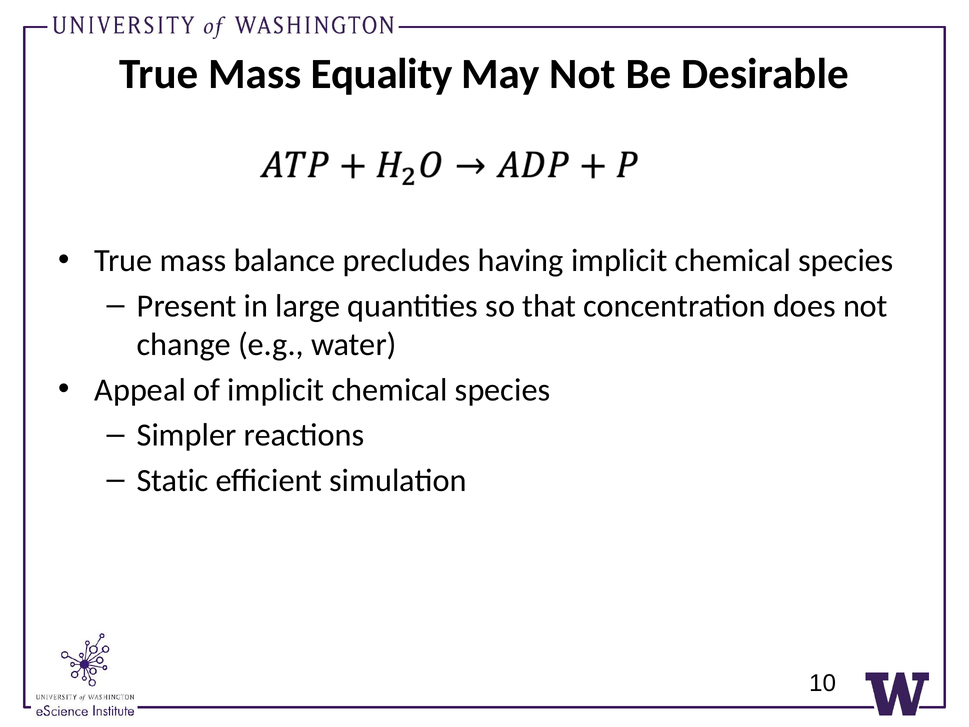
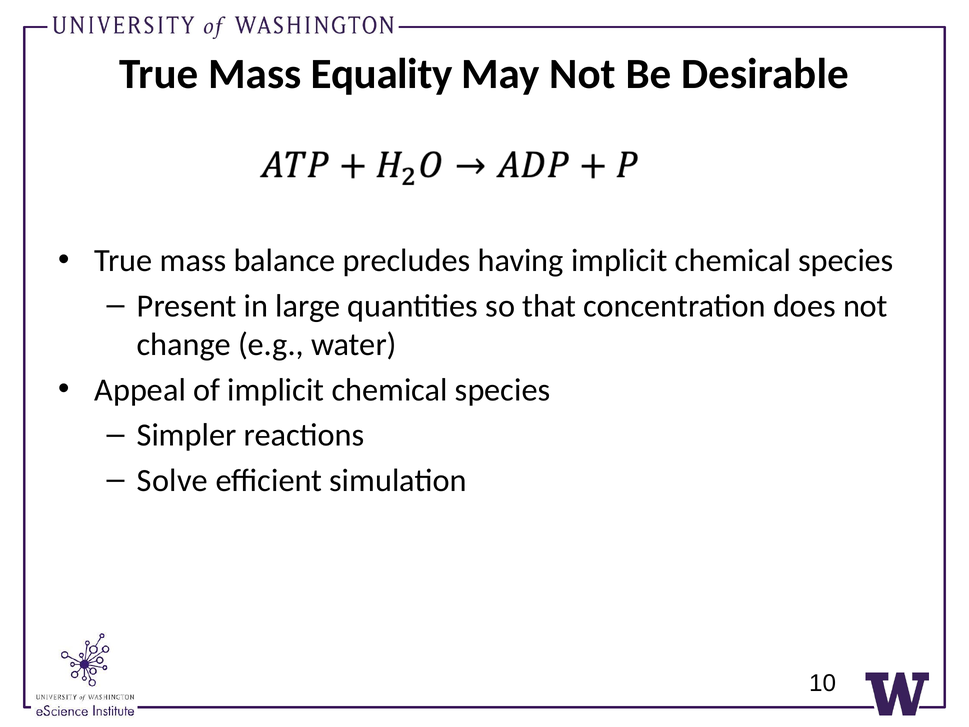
Static: Static -> Solve (172, 480)
